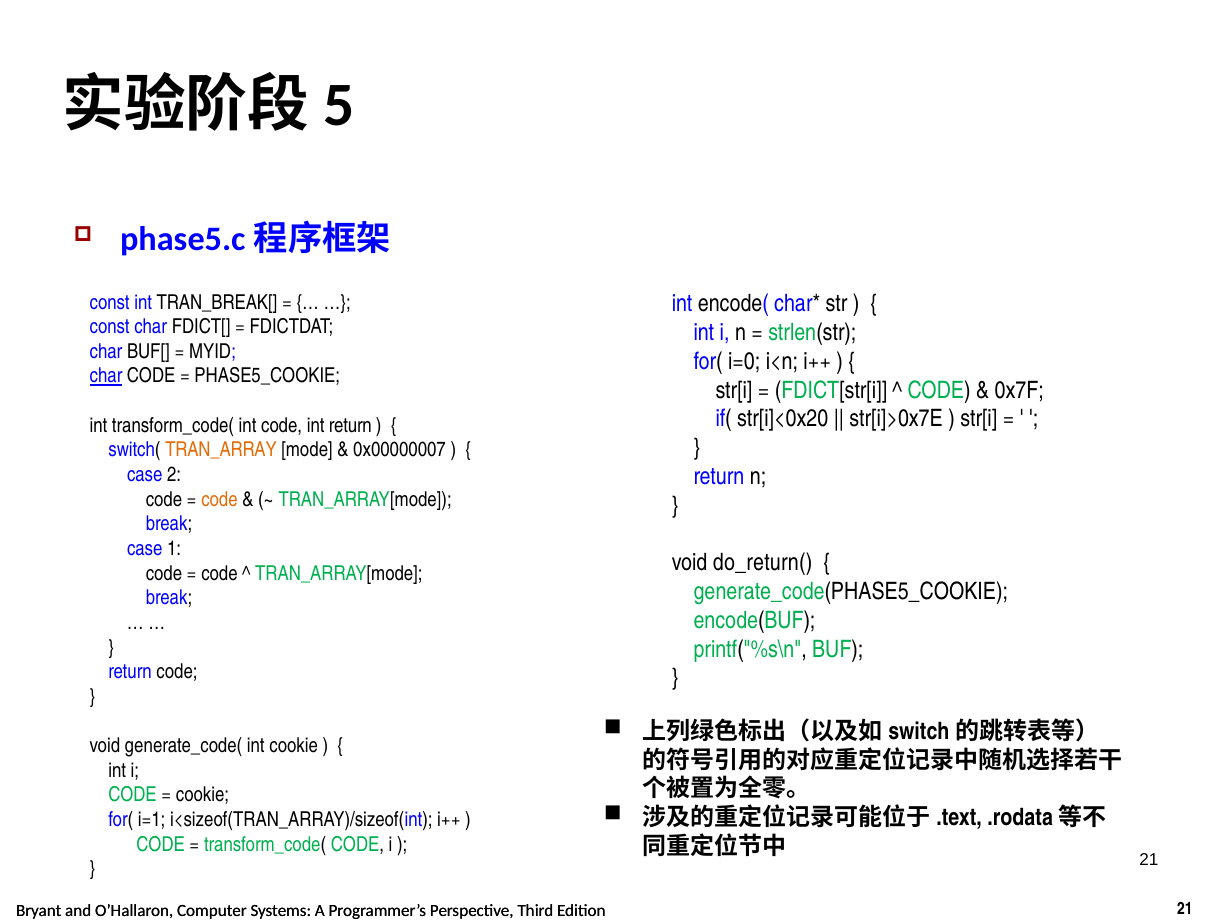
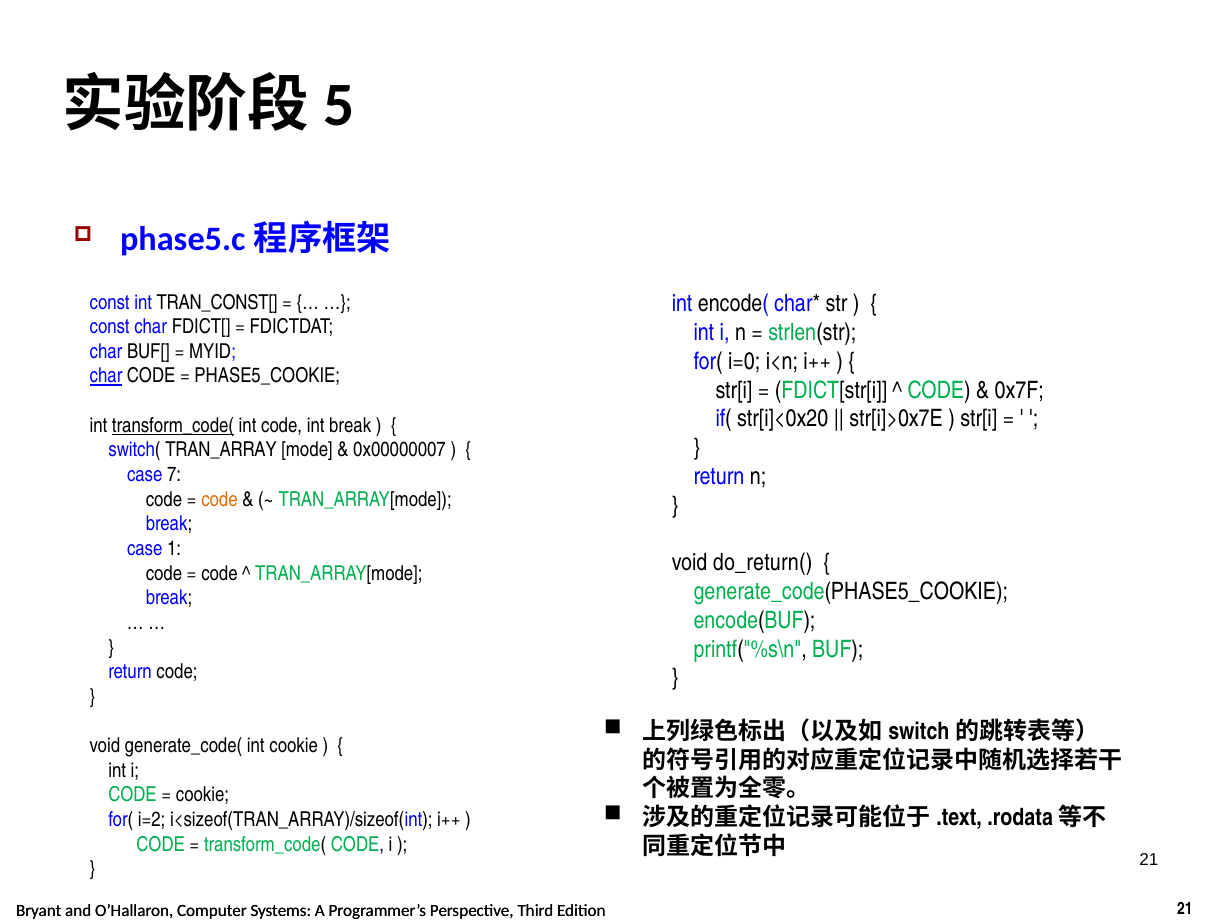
TRAN_BREAK[: TRAN_BREAK[ -> TRAN_CONST[ (217, 302)
transform_code( underline: none -> present (173, 425)
int return: return -> break (350, 425)
TRAN_ARRAY colour: orange -> black (221, 450)
2: 2 -> 7 (174, 475)
i=1: i=1 -> i=2 (152, 820)
